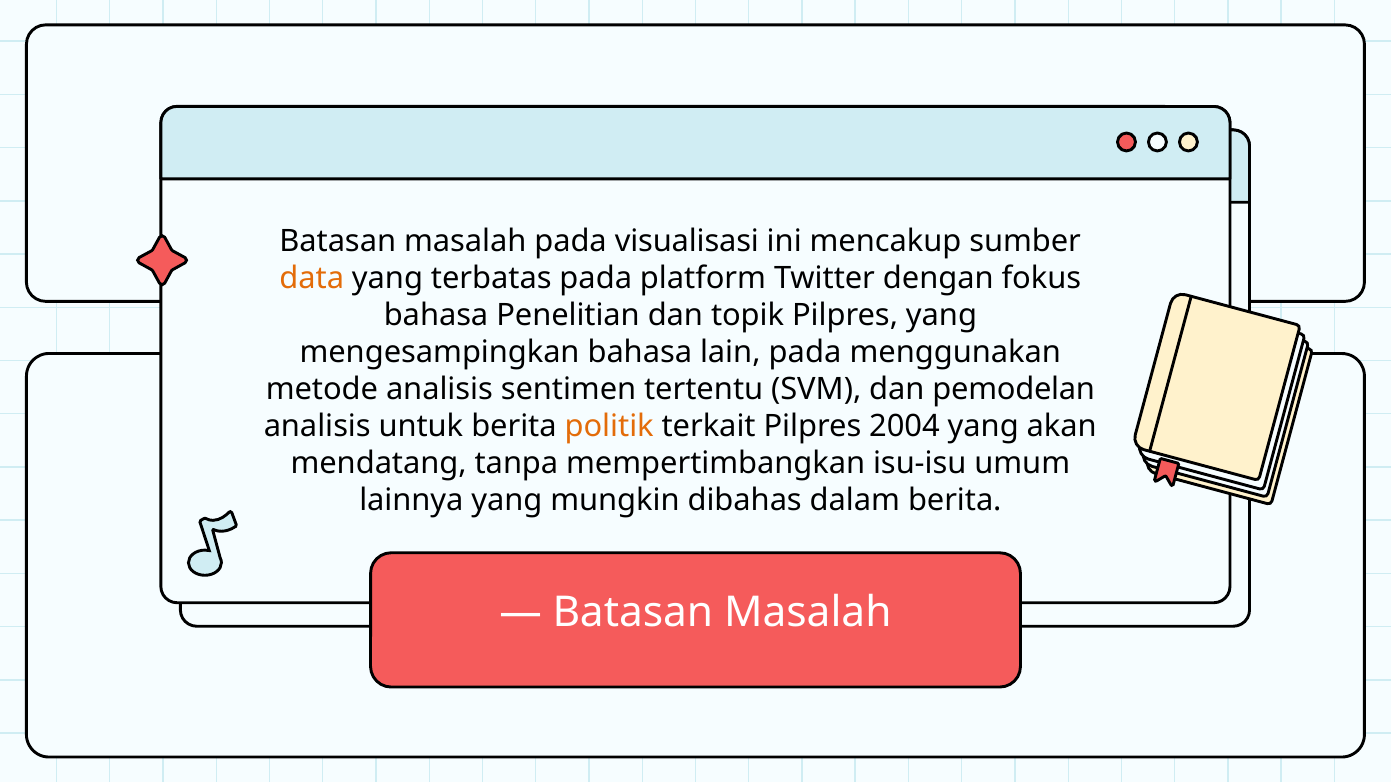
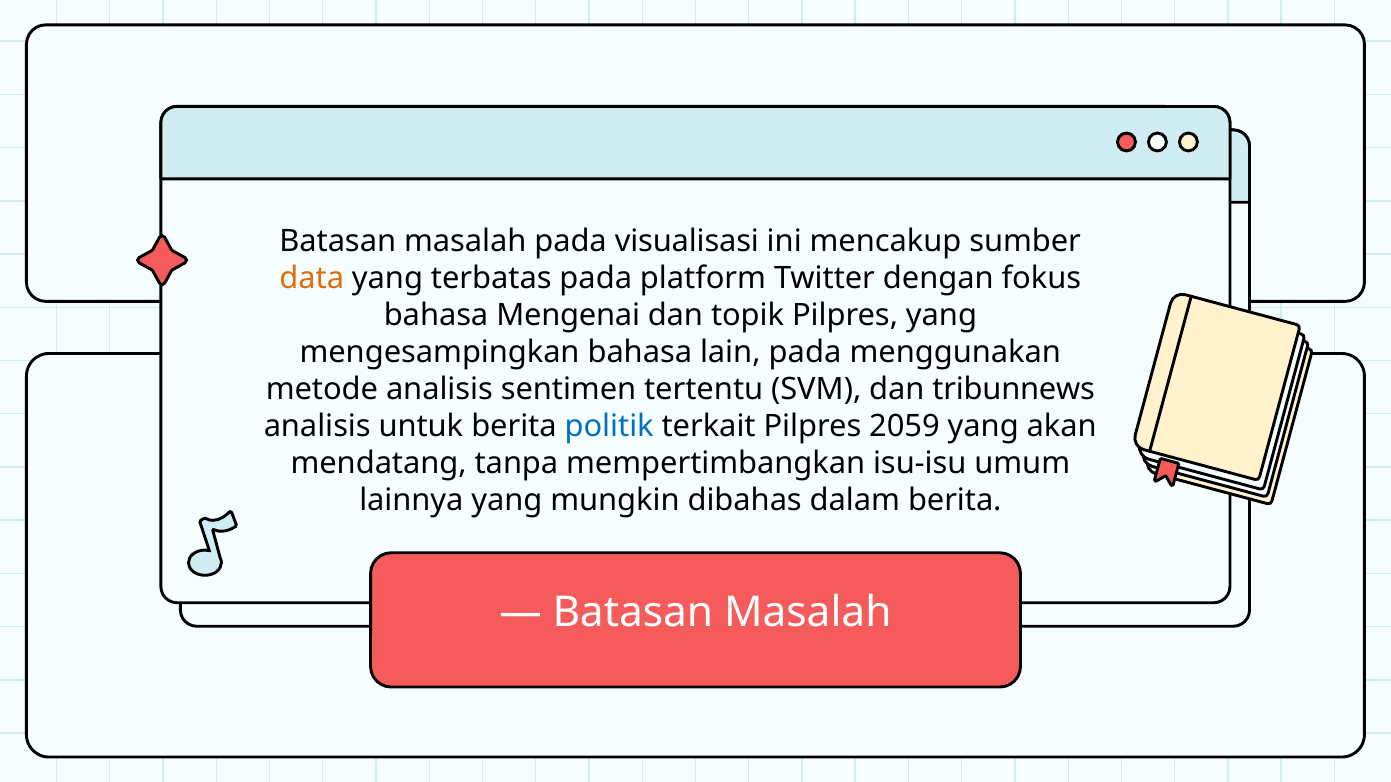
Penelitian: Penelitian -> Mengenai (568, 315)
pemodelan: pemodelan -> tribunnews (1014, 389)
politik colour: orange -> blue (609, 426)
2004: 2004 -> 2059 (904, 426)
